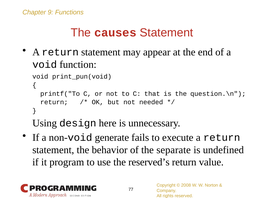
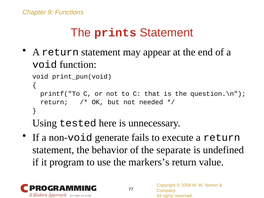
causes: causes -> prints (115, 33)
design: design -> tested (78, 123)
reserved’s: reserved’s -> markers’s (149, 162)
